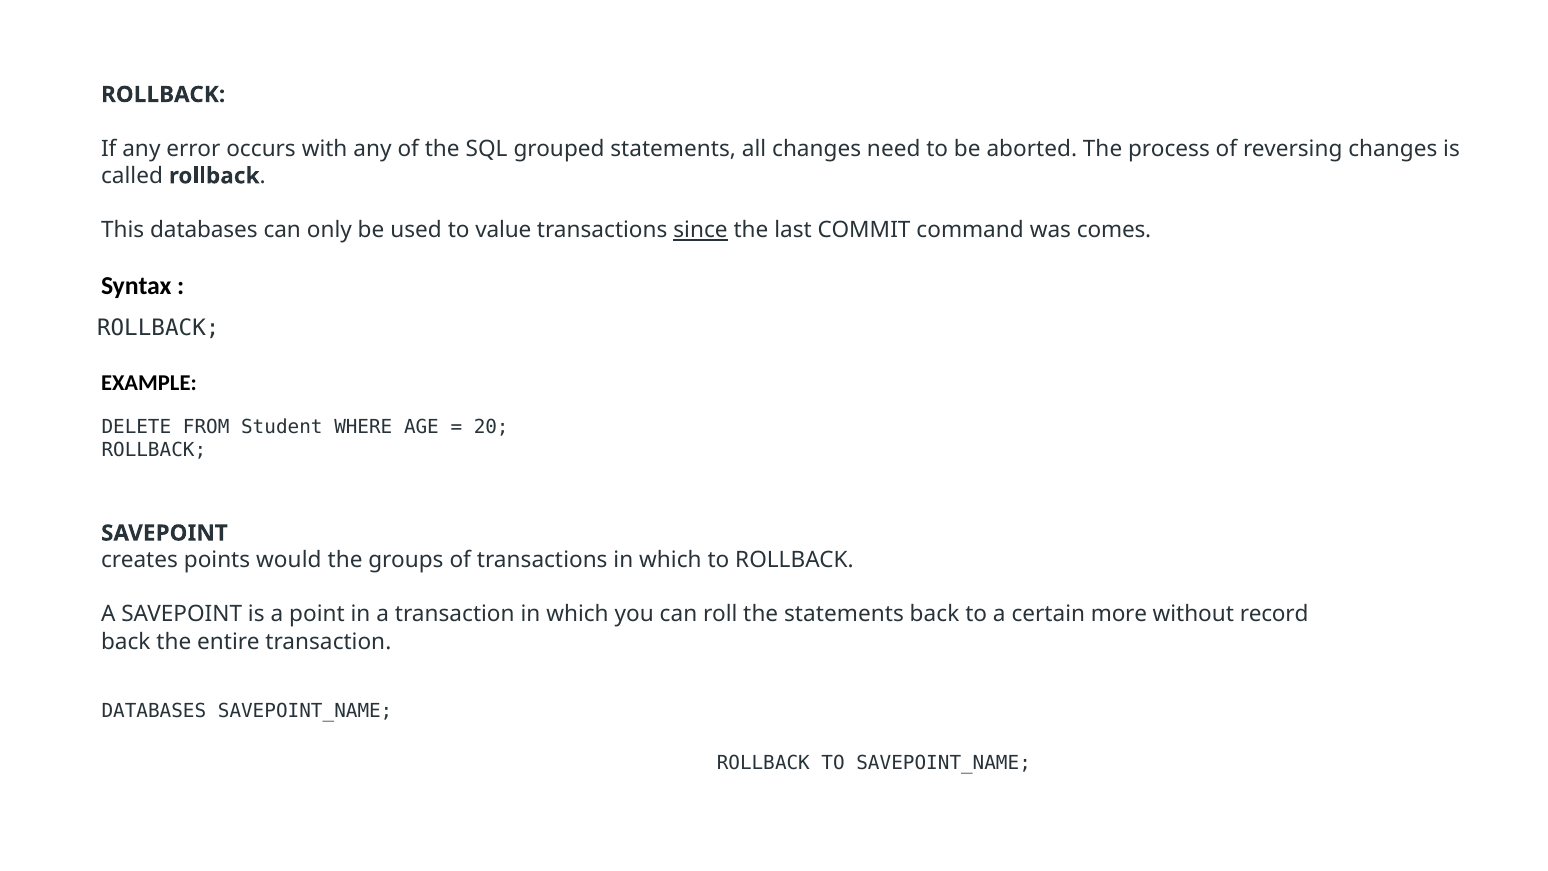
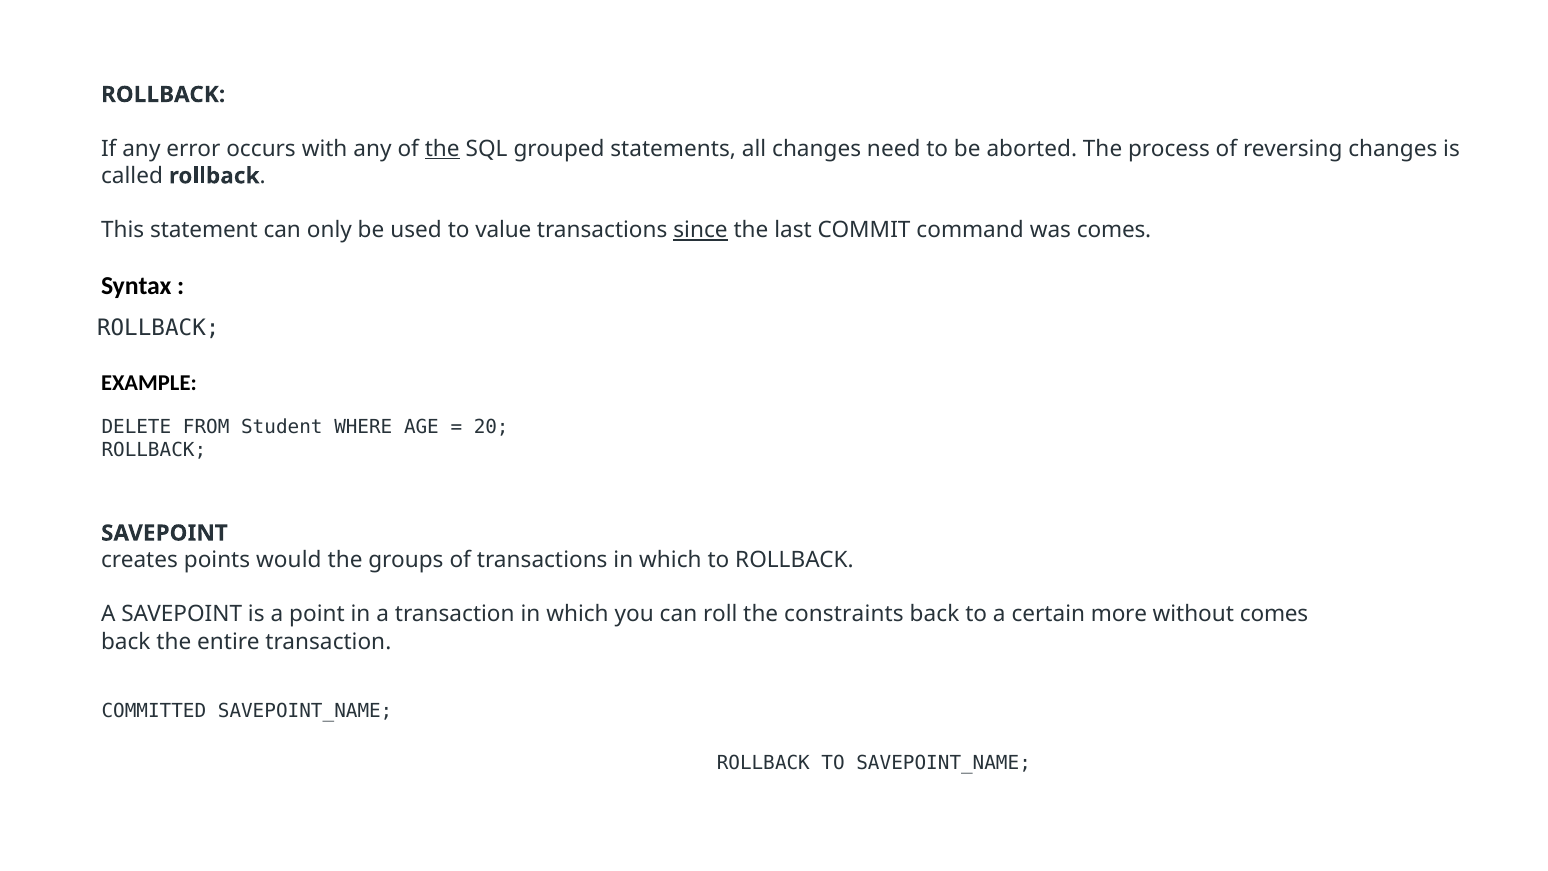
the underline: none -> present (442, 149)
This databases: databases -> statement (204, 230)
the statements: statements -> constraints (844, 614)
without record: record -> comes (1274, 614)
DATABASES: DATABASES -> COMMITTED (154, 710)
